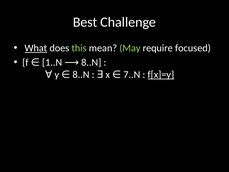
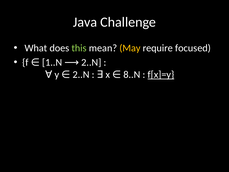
Best: Best -> Java (85, 22)
What underline: present -> none (36, 48)
May colour: light green -> yellow (130, 48)
1..N 8..N: 8..N -> 2..N (91, 62)
y 8..N: 8..N -> 2..N (81, 75)
7..N: 7..N -> 8..N (132, 75)
